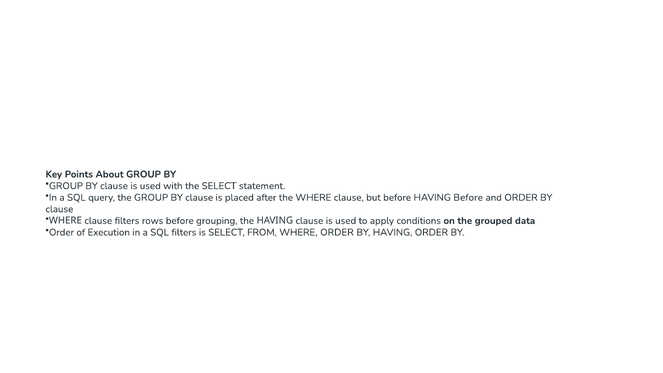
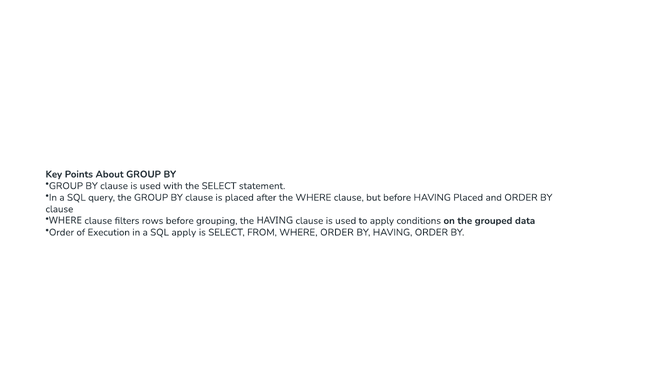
HAVING Before: Before -> Placed (468, 197)
SQL filters: filters -> apply (184, 232)
